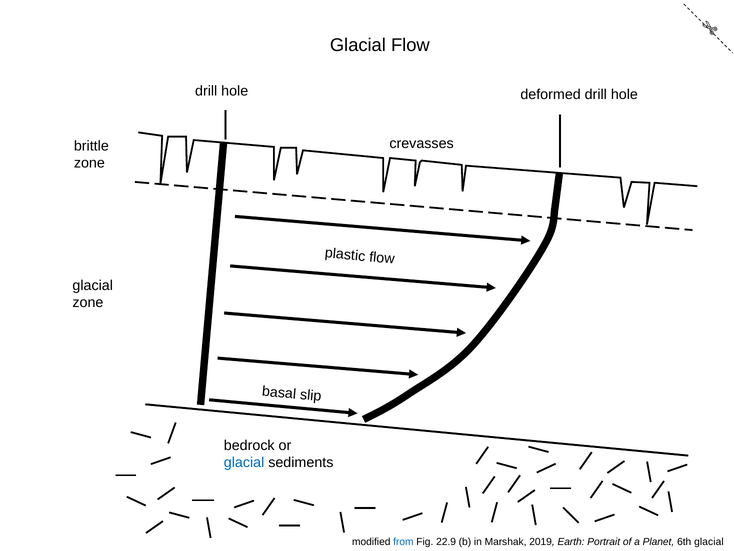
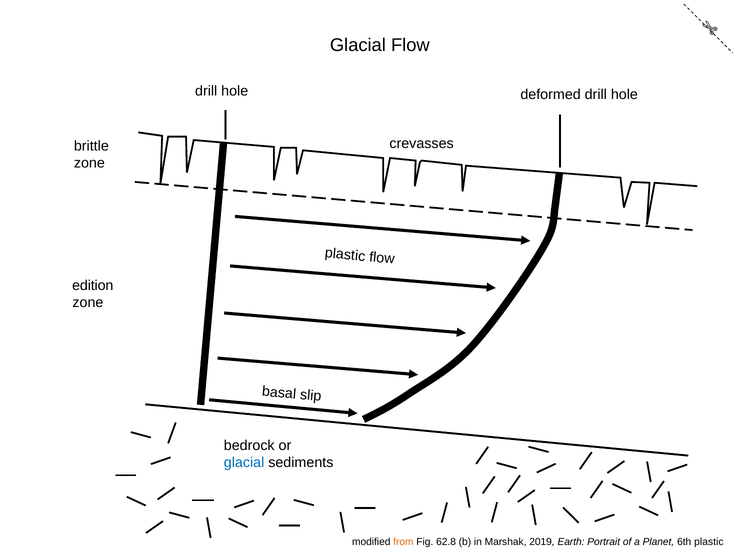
glacial: glacial -> edition (93, 285)
from colour: blue -> orange (403, 541)
22.9: 22.9 -> 62.8 (446, 541)
6th glacial: glacial -> plastic (709, 541)
